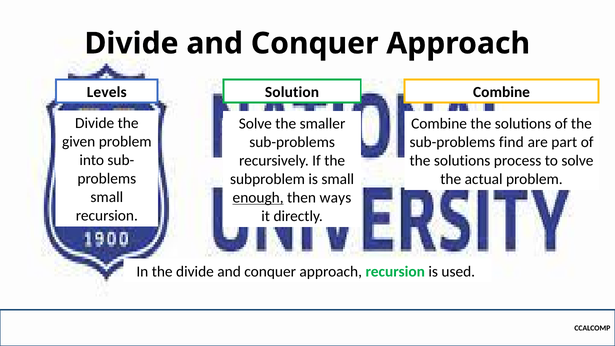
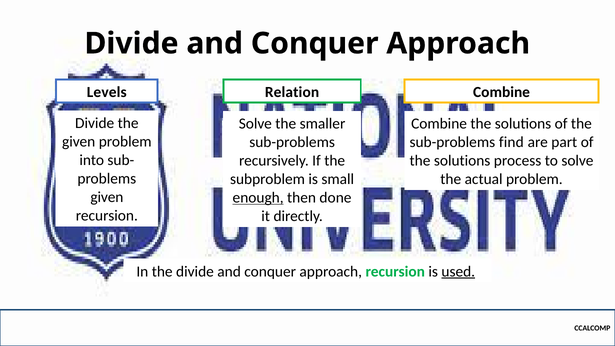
Solution: Solution -> Relation (292, 92)
small: small -> given (107, 197)
ways: ways -> done (336, 198)
used underline: none -> present (458, 271)
